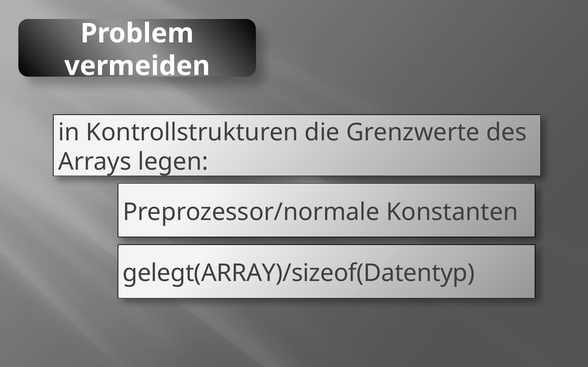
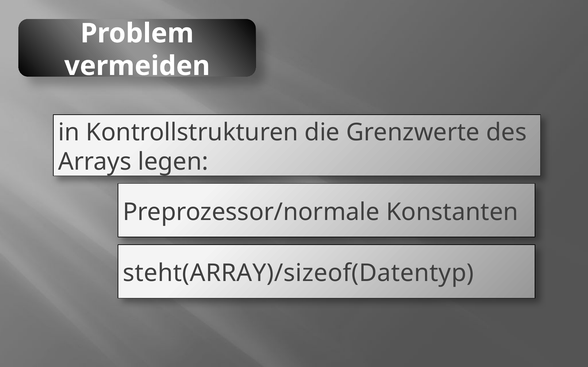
gelegt(ARRAY)/sizeof(Datentyp: gelegt(ARRAY)/sizeof(Datentyp -> steht(ARRAY)/sizeof(Datentyp (298, 273)
